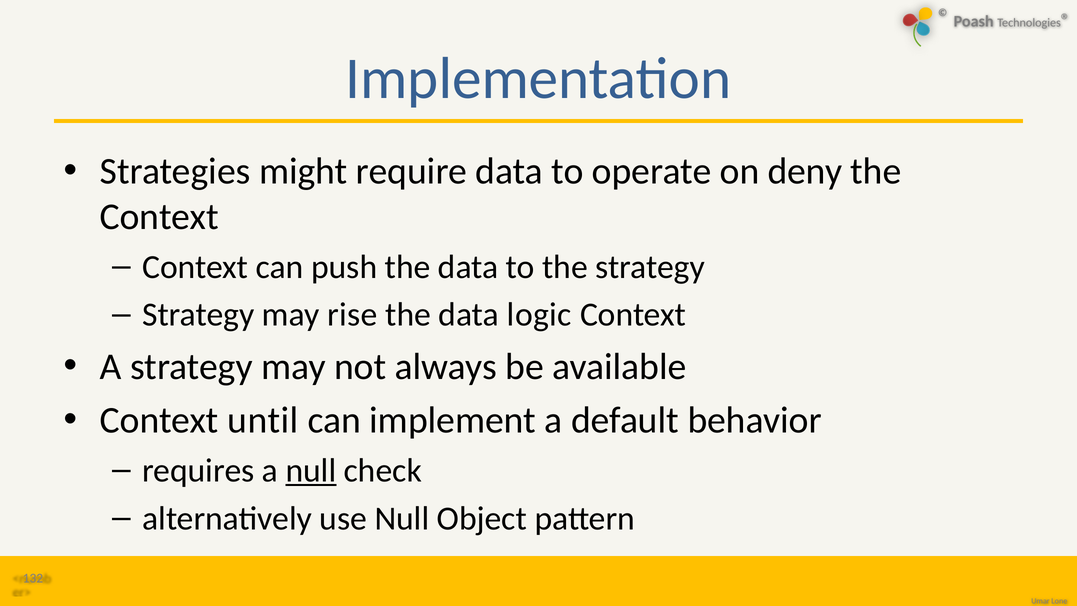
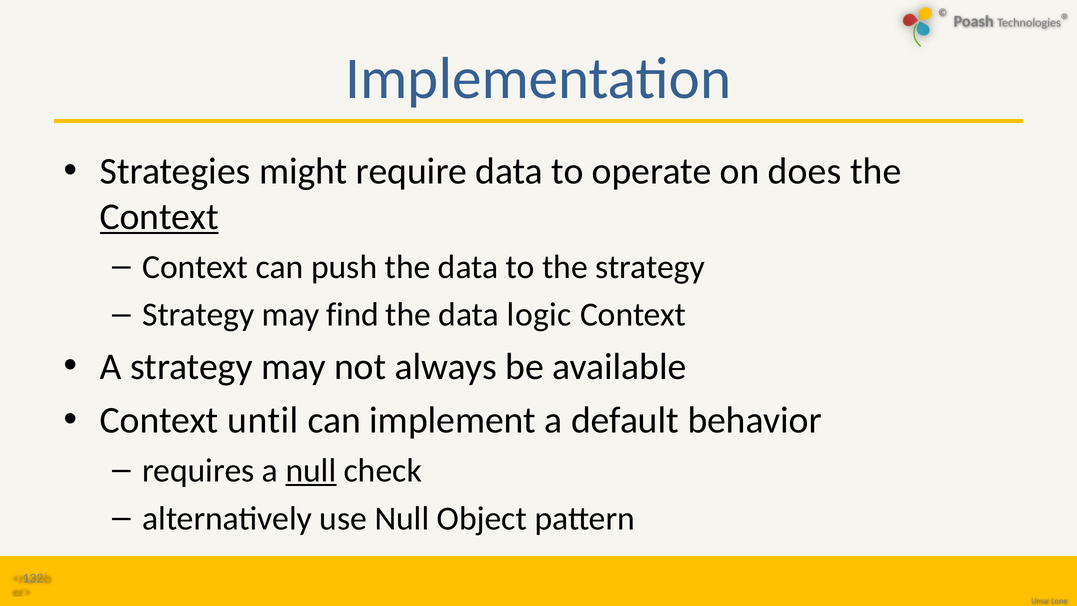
deny: deny -> does (805, 171)
Context underline: none -> present (159, 217)
rise: rise -> find (353, 315)
